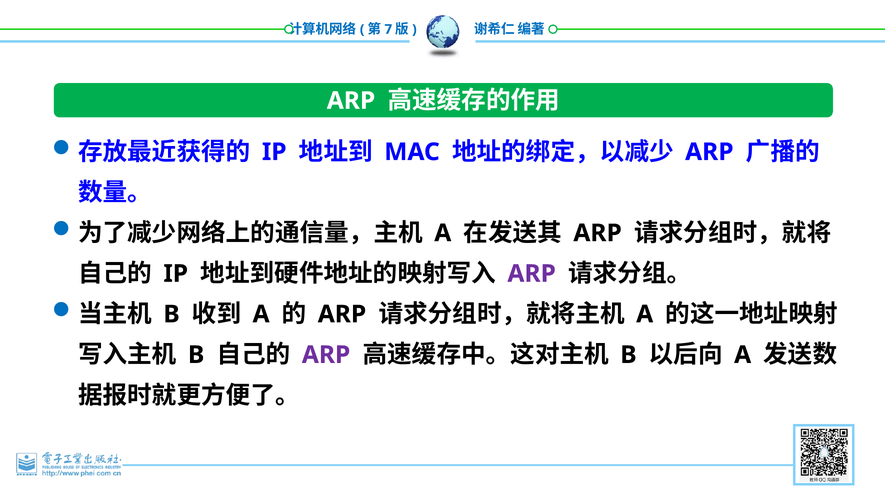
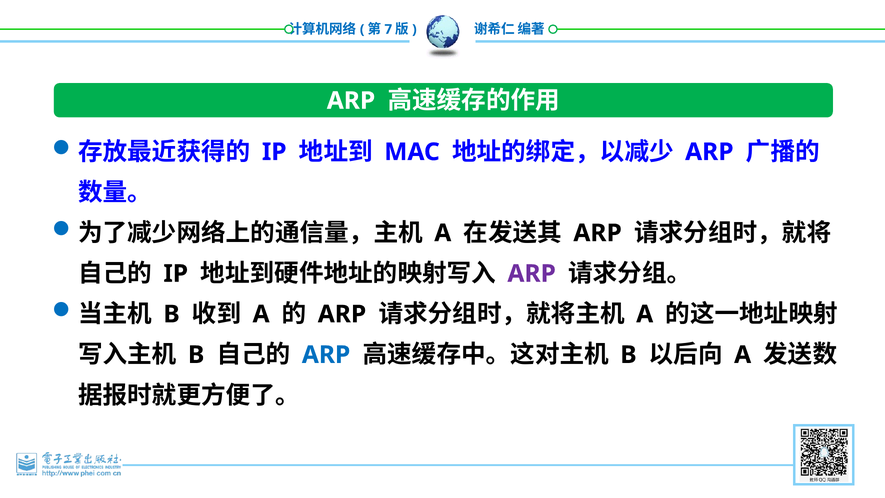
ARP colour: purple -> blue (326, 355)
